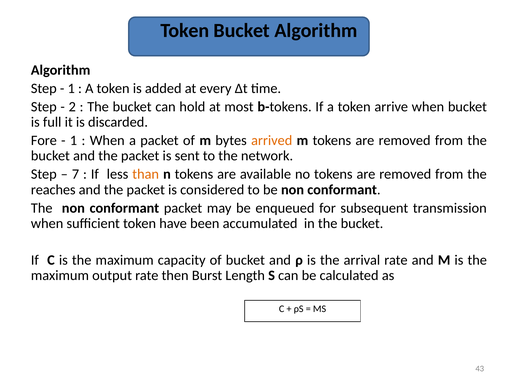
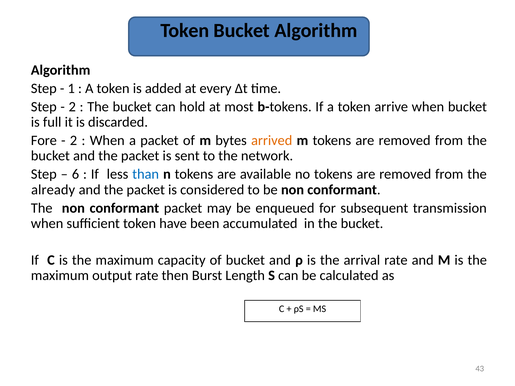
1: 1 -> 2 (74, 141)
7: 7 -> 6 (75, 174)
than colour: orange -> blue (146, 174)
reaches: reaches -> already (53, 190)
